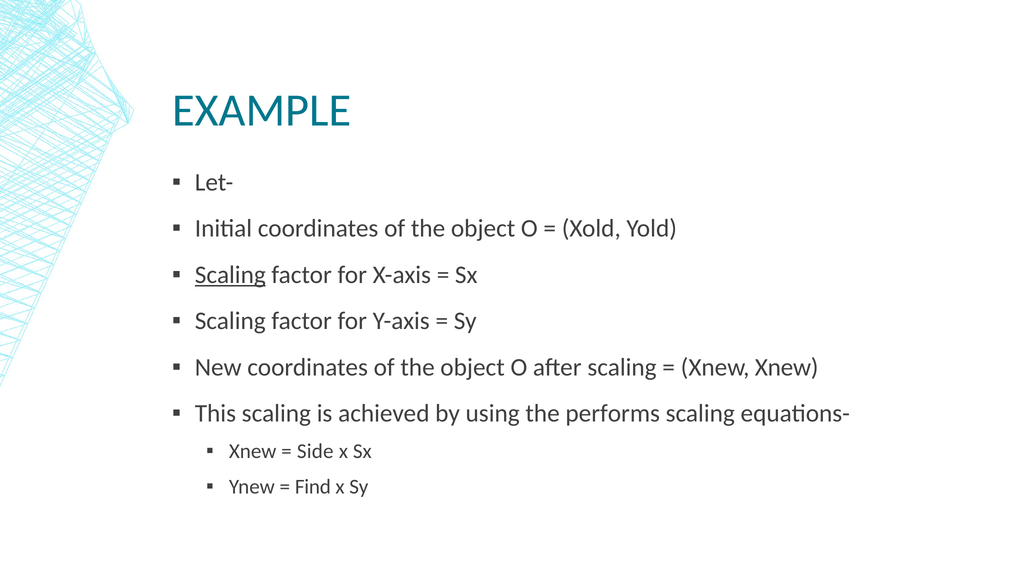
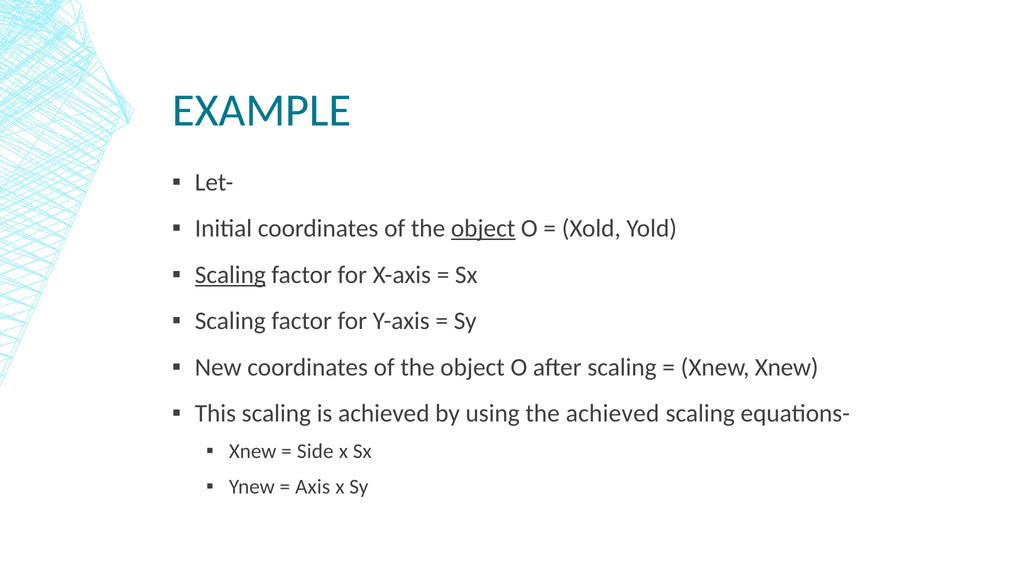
object underline: none -> present (483, 229)
the performs: performs -> achieved (613, 414)
Find: Find -> Axis (313, 487)
